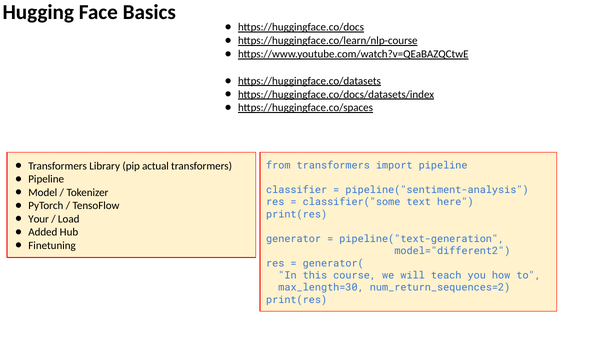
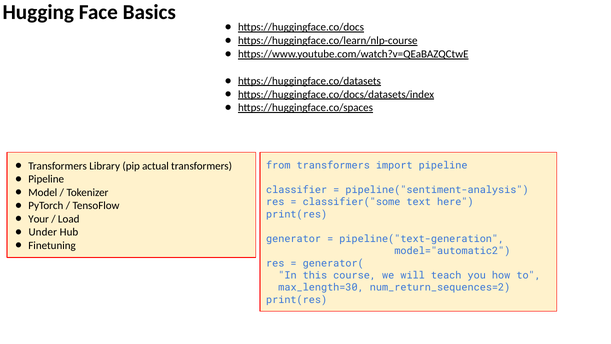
Added: Added -> Under (43, 232)
model="different2: model="different2 -> model="automatic2 (452, 251)
